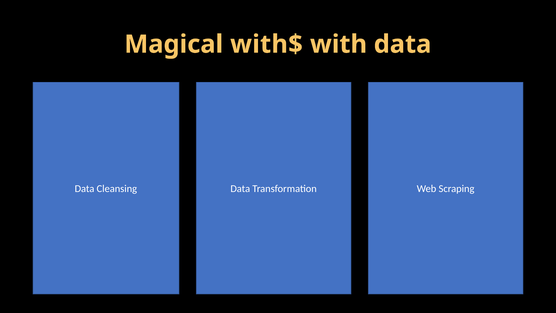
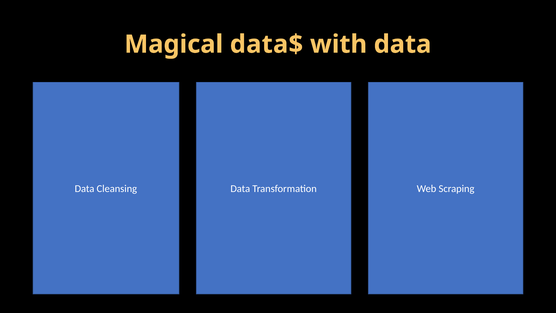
with$: with$ -> data$ (266, 44)
